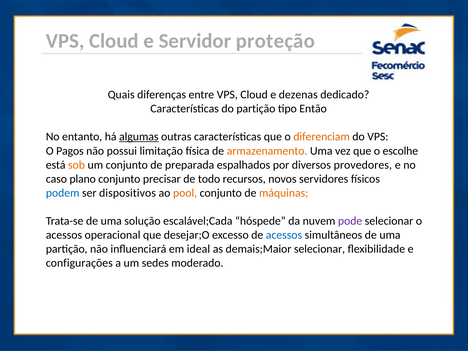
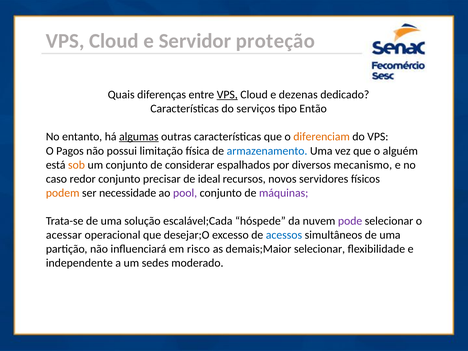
VPS underline: none -> present (227, 95)
do partição: partição -> serviços (256, 109)
armazenamento colour: orange -> blue (267, 151)
escolhe: escolhe -> alguém (400, 151)
preparada: preparada -> considerar (190, 165)
provedores: provedores -> mecanismo (363, 165)
plano: plano -> redor (83, 179)
todo: todo -> ideal (209, 179)
podem colour: blue -> orange (63, 193)
dispositivos: dispositivos -> necessidade (128, 193)
pool colour: orange -> purple (185, 193)
máquinas colour: orange -> purple (284, 193)
acessos: acessos -> acessar (64, 235)
ideal: ideal -> risco (198, 249)
configurações: configurações -> independente (79, 263)
